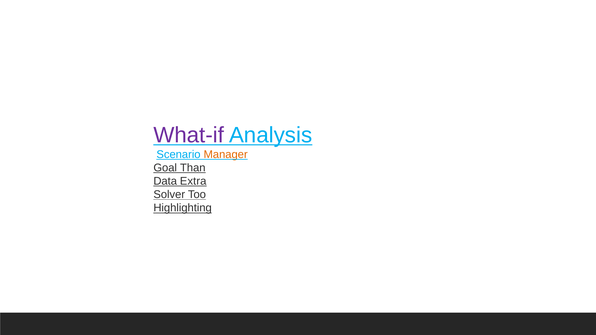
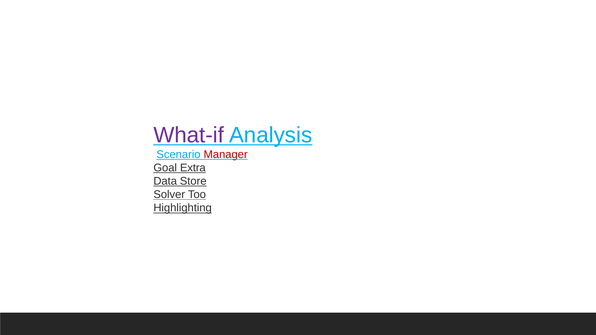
Manager colour: orange -> red (226, 154)
Than: Than -> Extra (193, 168)
Extra: Extra -> Store (193, 181)
